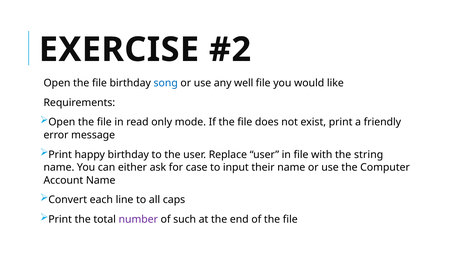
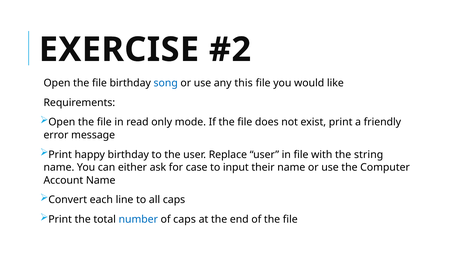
well: well -> this (244, 83)
number colour: purple -> blue (138, 219)
of such: such -> caps (185, 219)
